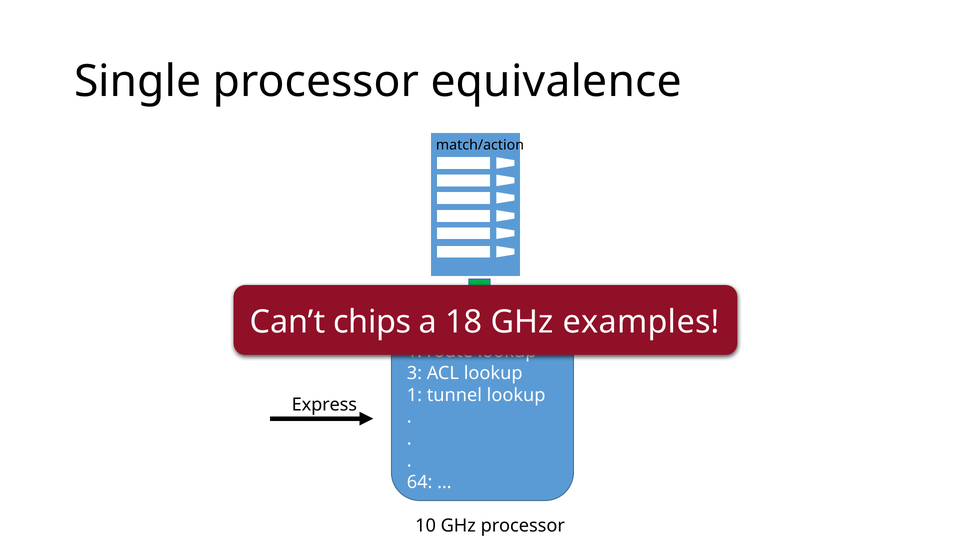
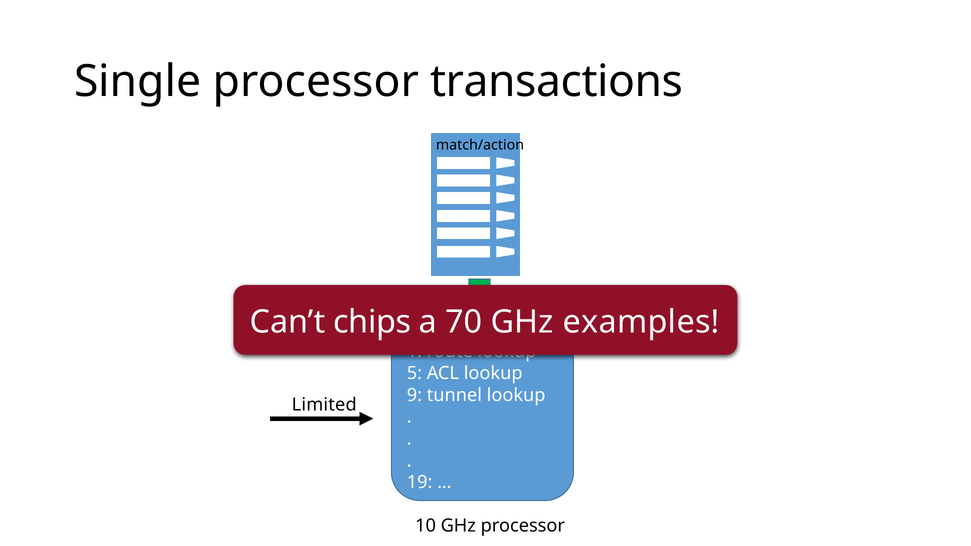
equivalence: equivalence -> transactions (557, 82)
18: 18 -> 70 (464, 322)
3: 3 -> 5 (414, 373)
1: 1 -> 9 (414, 395)
Express: Express -> Limited (324, 405)
64: 64 -> 19 (420, 483)
